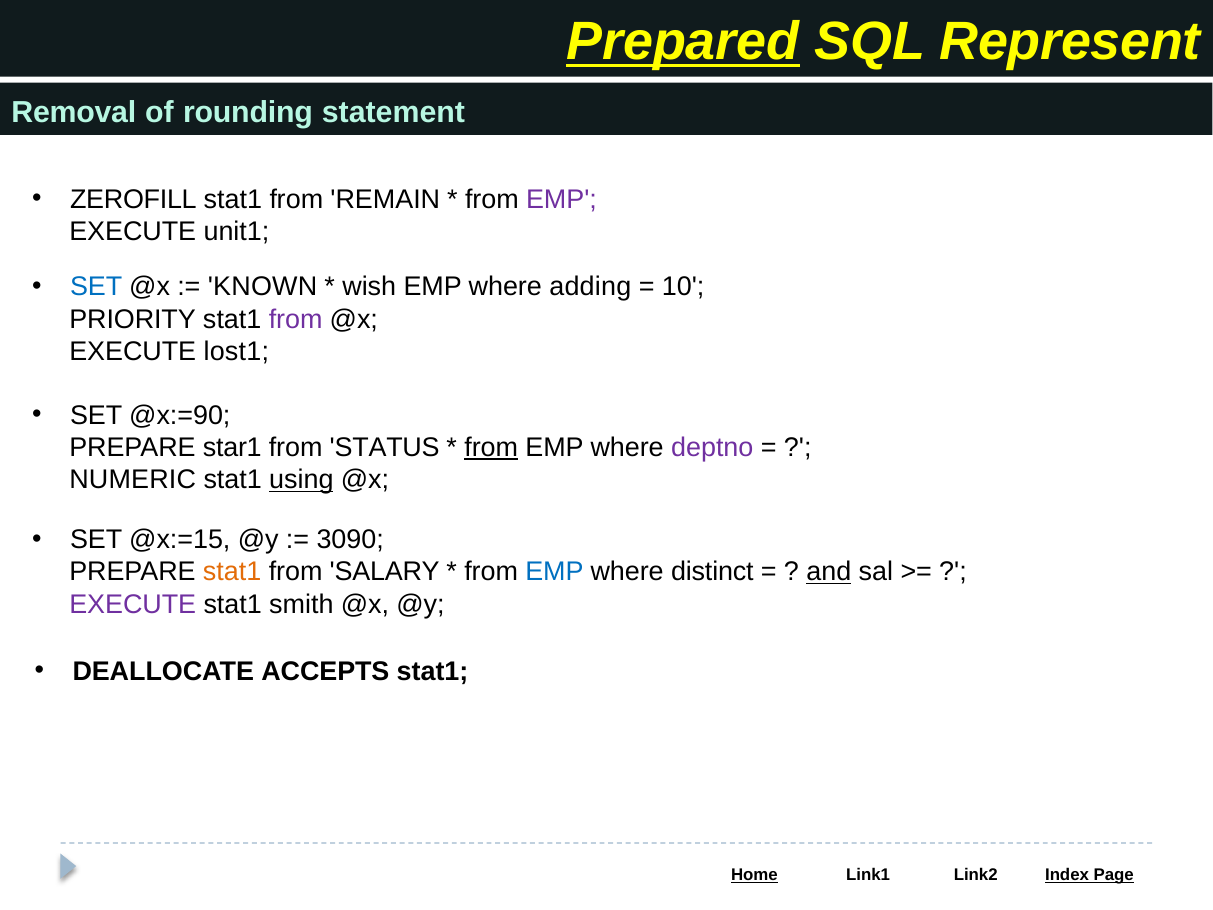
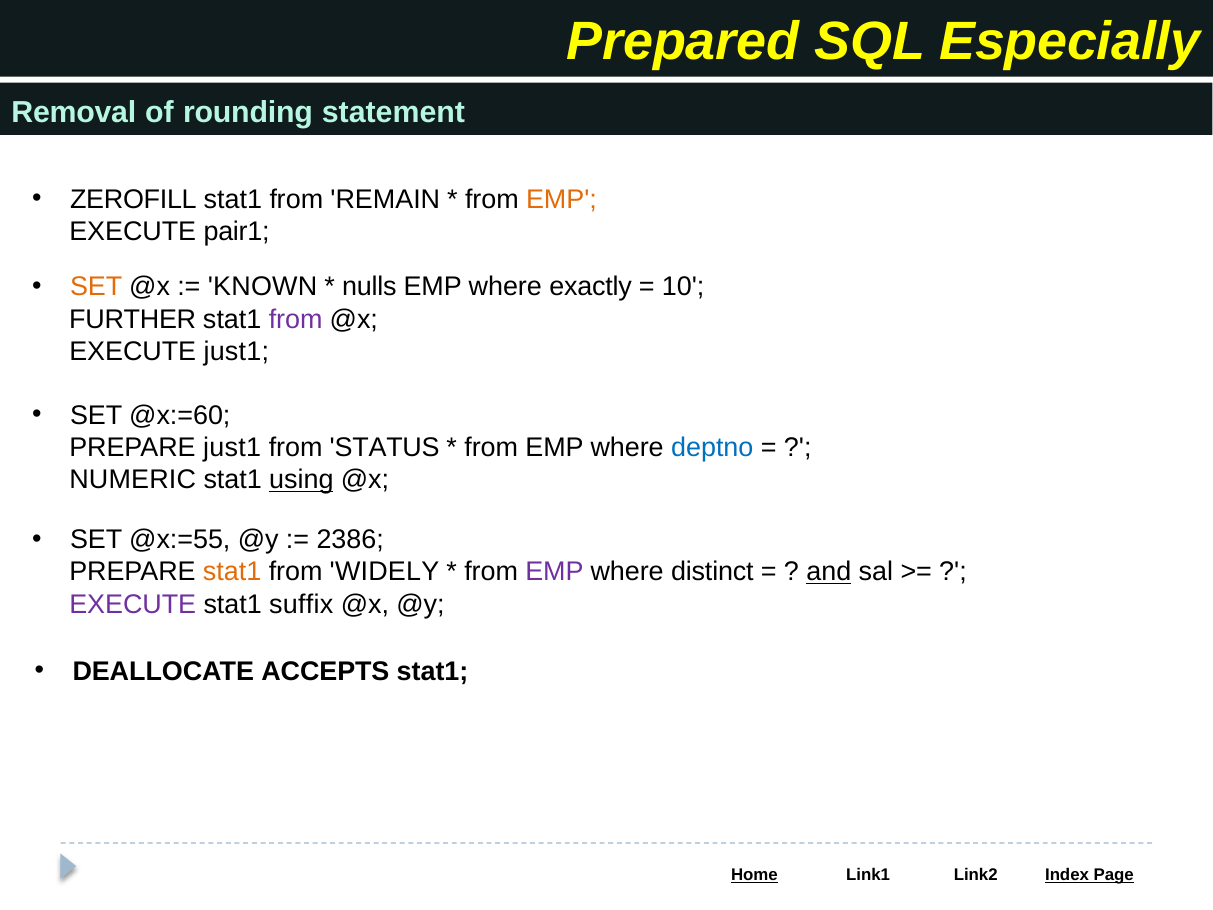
Prepared underline: present -> none (683, 42)
Represent: Represent -> Especially (1070, 42)
EMP colour: purple -> orange (561, 199)
unit1: unit1 -> pair1 (237, 231)
SET colour: blue -> orange (96, 287)
wish: wish -> nulls (369, 287)
adding: adding -> exactly (591, 287)
PRIORITY: PRIORITY -> FURTHER (133, 319)
EXECUTE lost1: lost1 -> just1 (236, 351)
@x:=90: @x:=90 -> @x:=60 (180, 415)
PREPARE star1: star1 -> just1 (232, 447)
from underline: present -> none (491, 447)
deptno colour: purple -> blue (712, 447)
@x:=15: @x:=15 -> @x:=55 (180, 540)
3090: 3090 -> 2386 (350, 540)
SALARY: SALARY -> WIDELY (384, 572)
EMP colour: blue -> purple (554, 572)
smith: smith -> suffix (301, 604)
